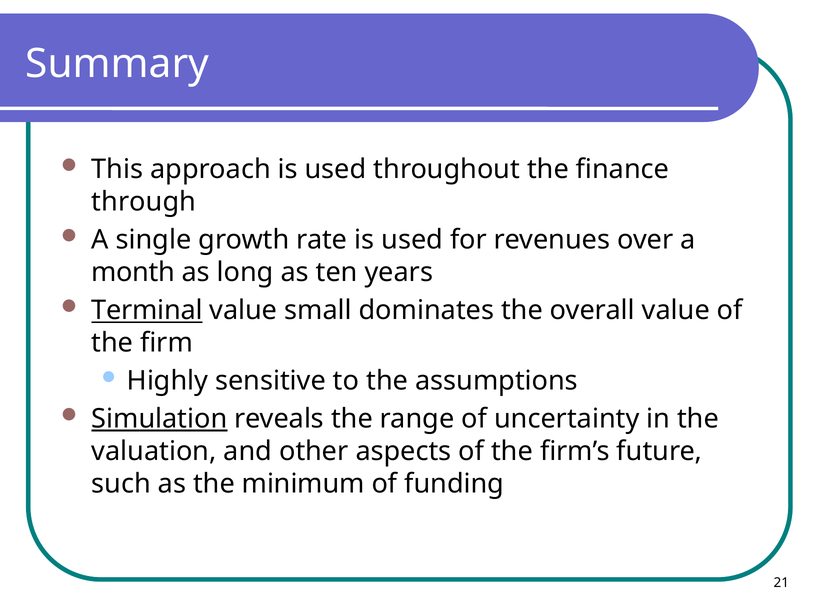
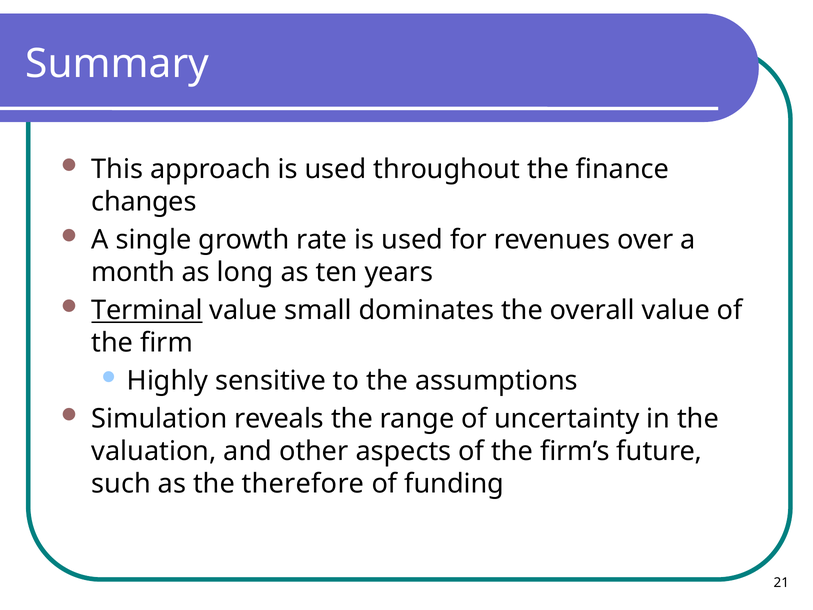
through: through -> changes (144, 202)
Simulation underline: present -> none (159, 419)
minimum: minimum -> therefore (303, 484)
